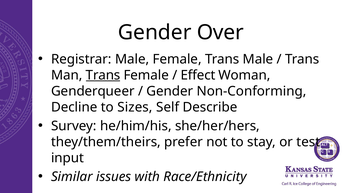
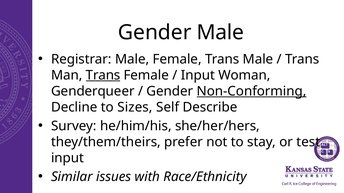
Gender Over: Over -> Male (220, 32)
Effect: Effect -> Input (198, 75)
Non-Conforming underline: none -> present (252, 91)
